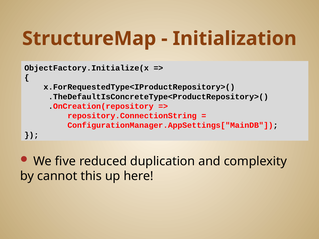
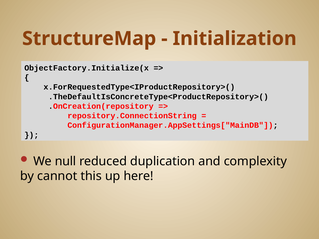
five: five -> null (65, 161)
